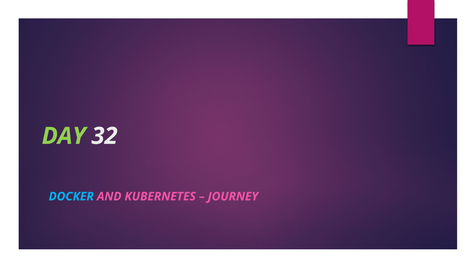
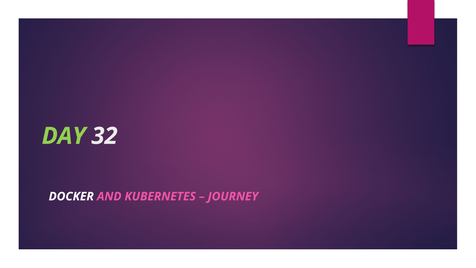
DOCKER colour: light blue -> white (71, 196)
